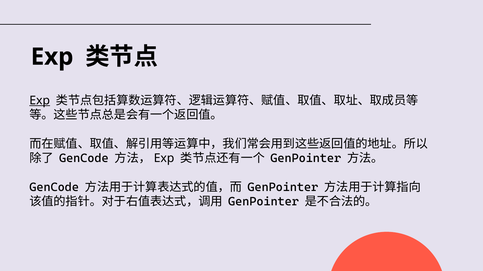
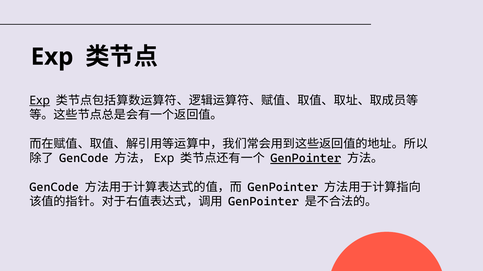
GenPointer underline: none -> present (306, 159)
